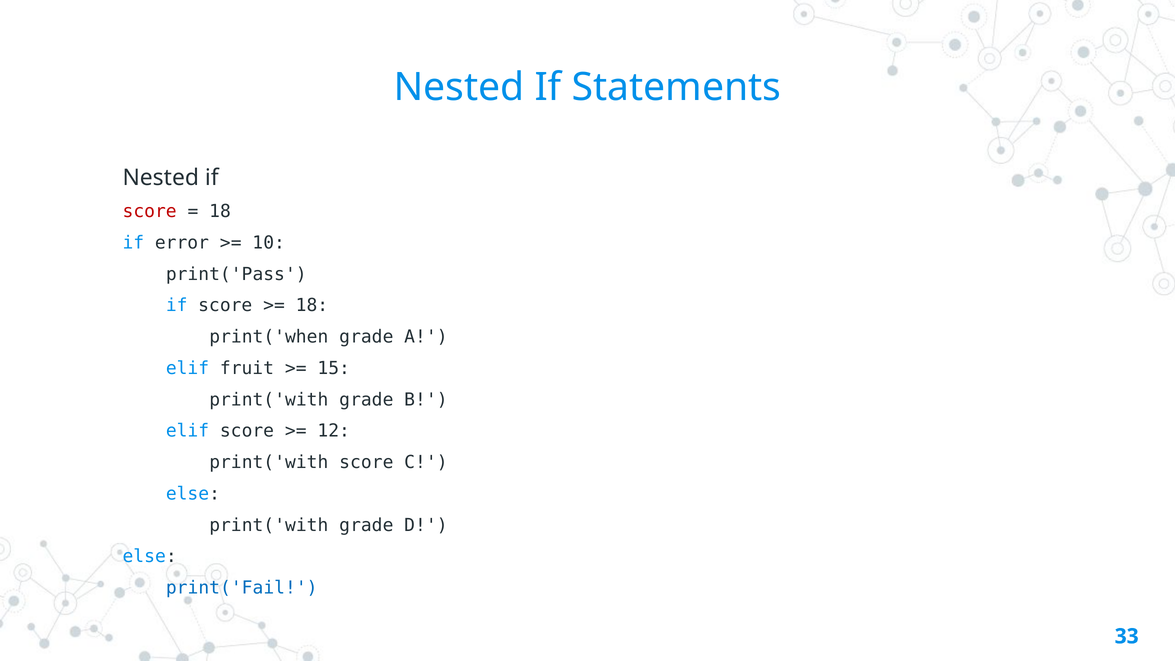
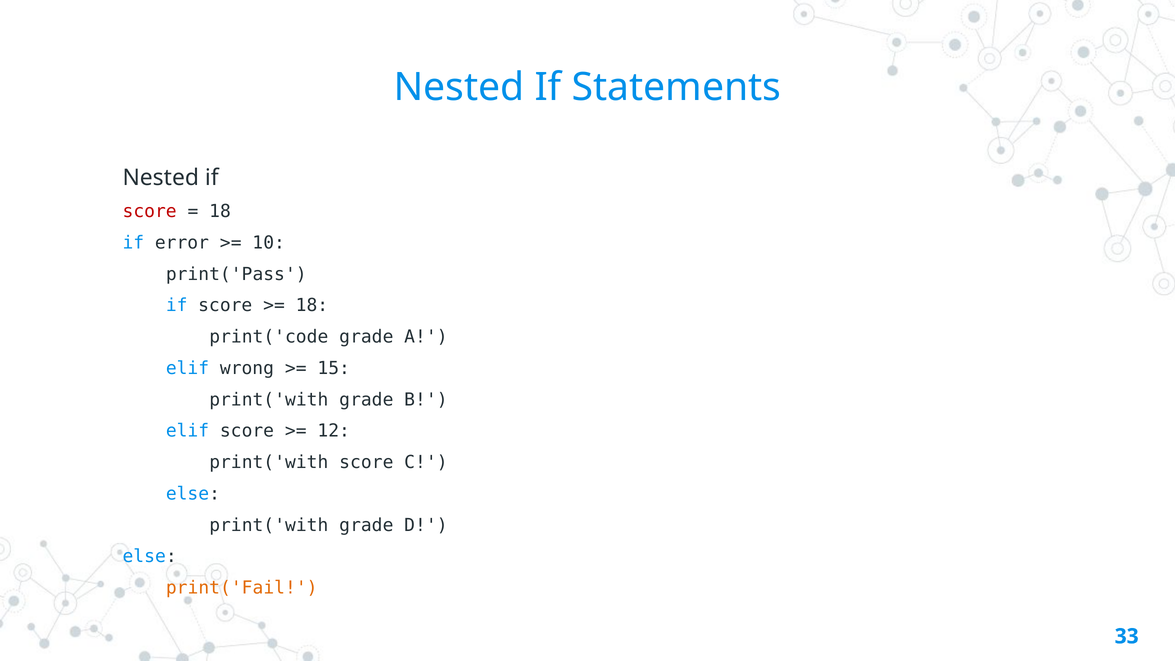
print('when: print('when -> print('code (269, 337)
fruit: fruit -> wrong (247, 368)
print('Fail colour: blue -> orange (242, 588)
